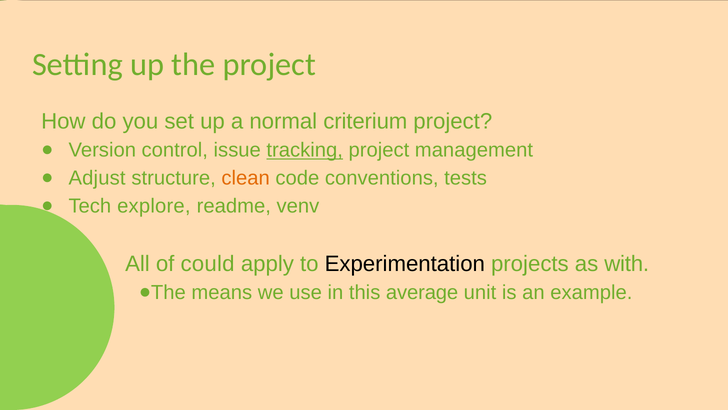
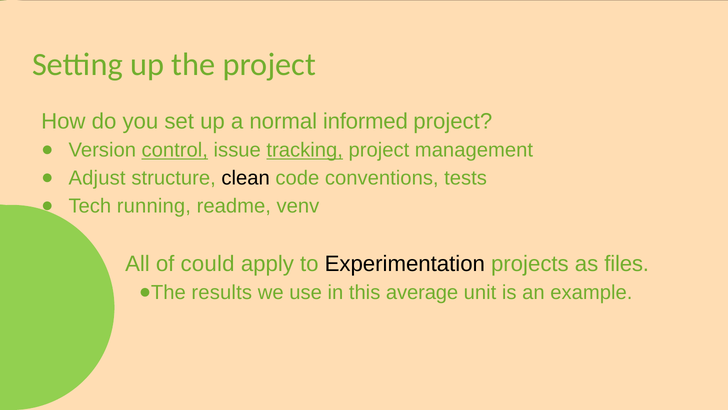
criterium: criterium -> informed (365, 121)
control underline: none -> present (175, 150)
clean colour: orange -> black (246, 178)
explore: explore -> running (154, 206)
with: with -> files (627, 263)
means: means -> results (222, 292)
